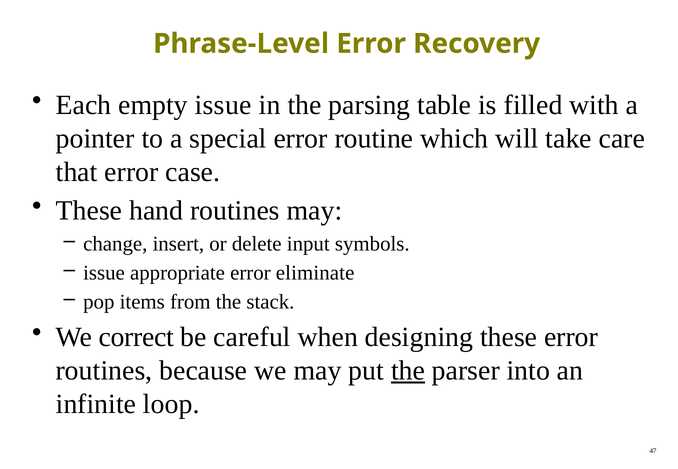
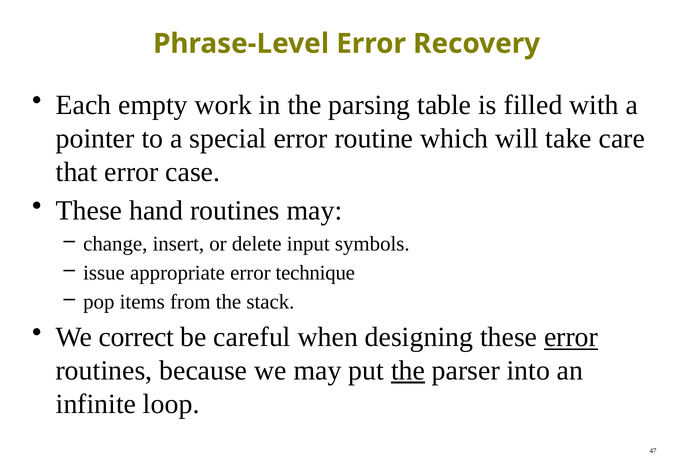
empty issue: issue -> work (223, 105)
eliminate: eliminate -> technique (315, 273)
error underline: none -> present (571, 337)
